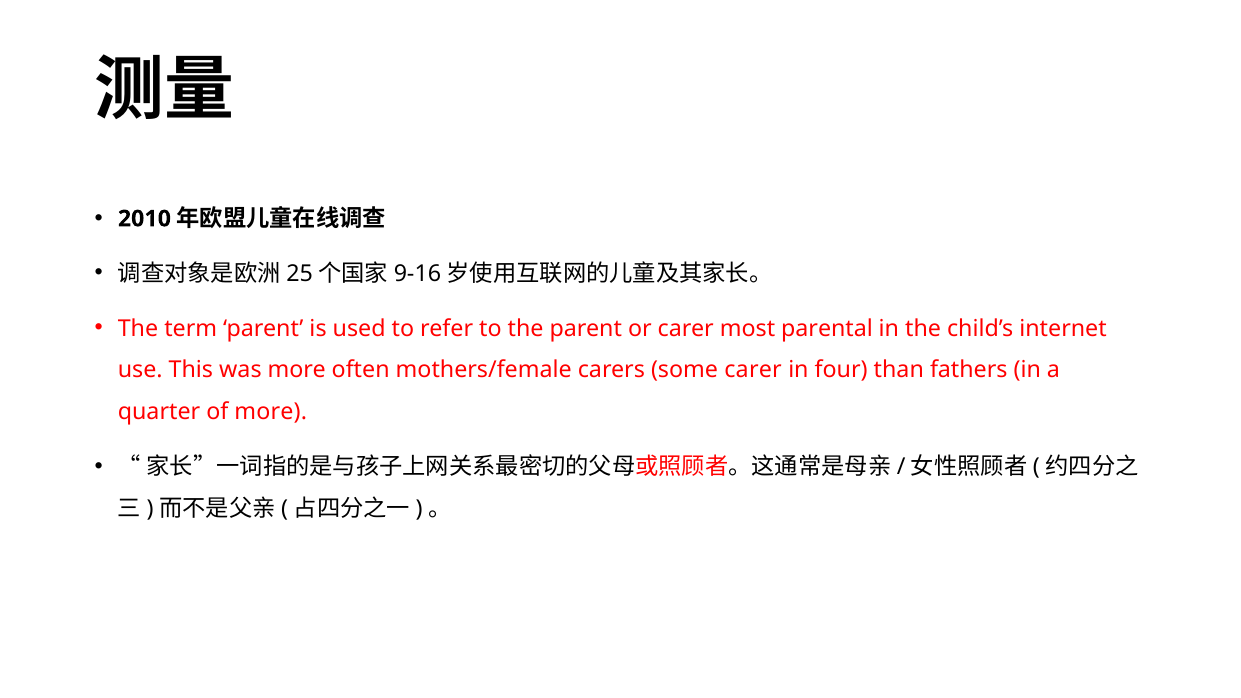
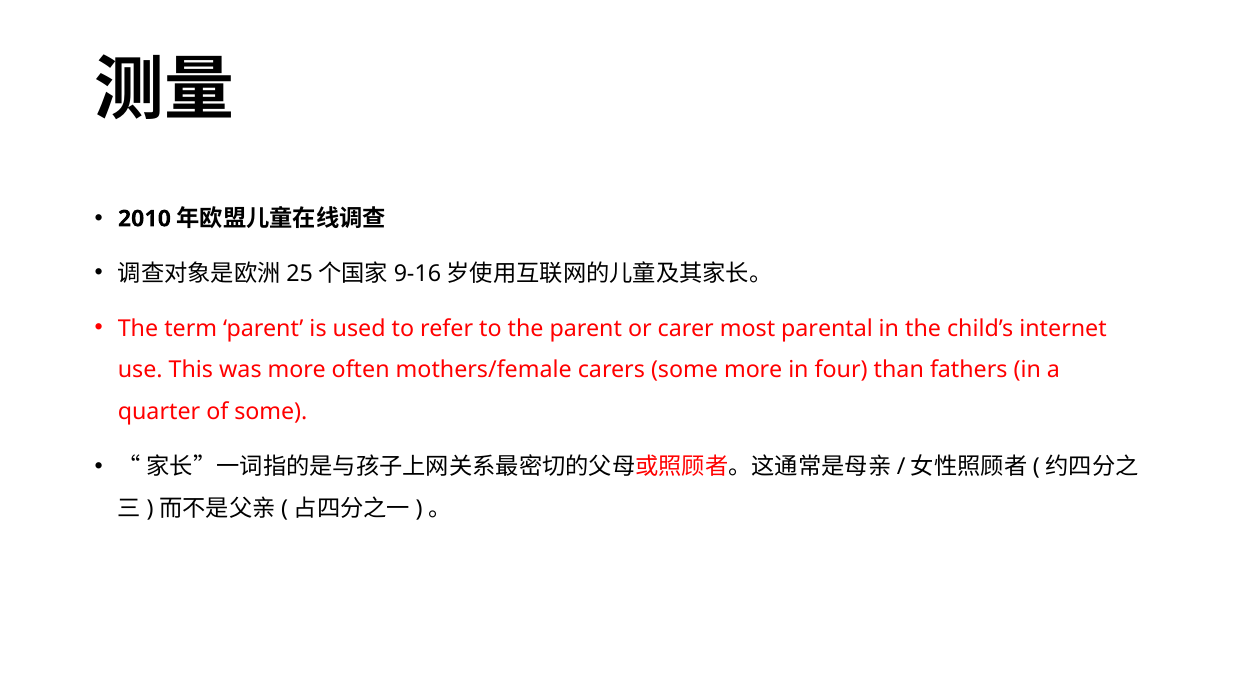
some carer: carer -> more (753, 370)
of more: more -> some (271, 412)
